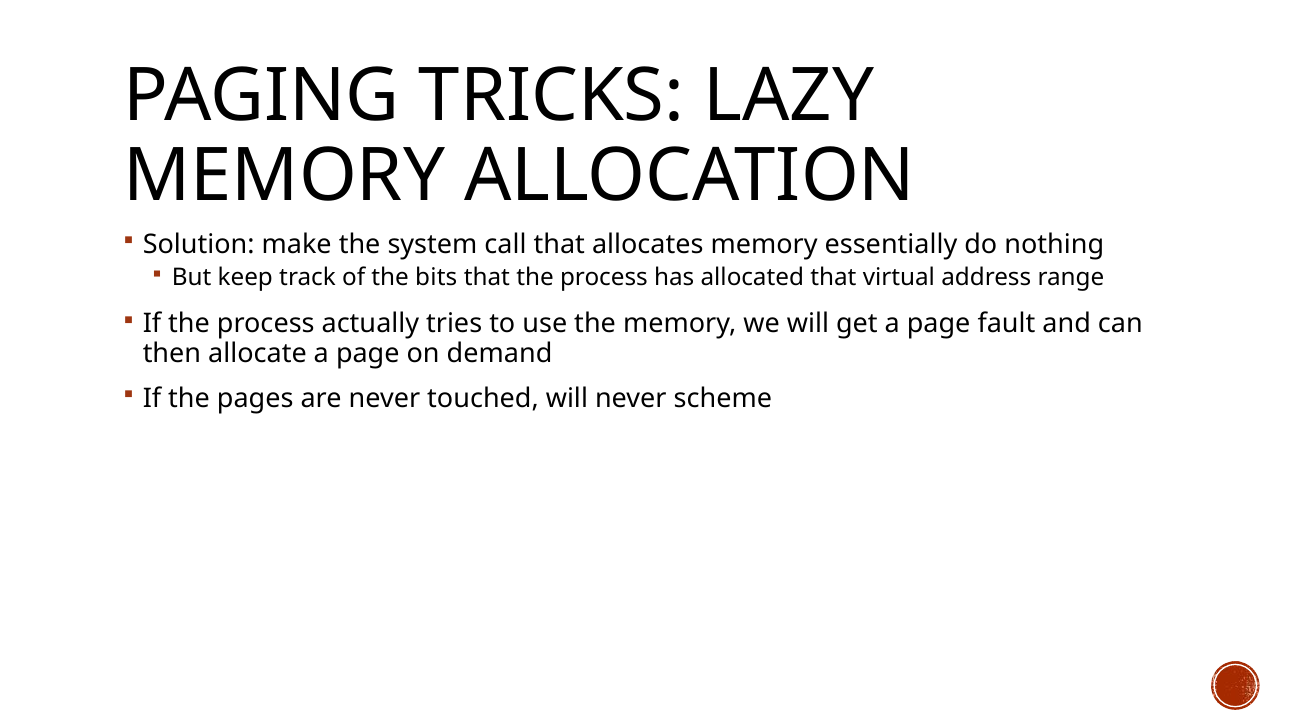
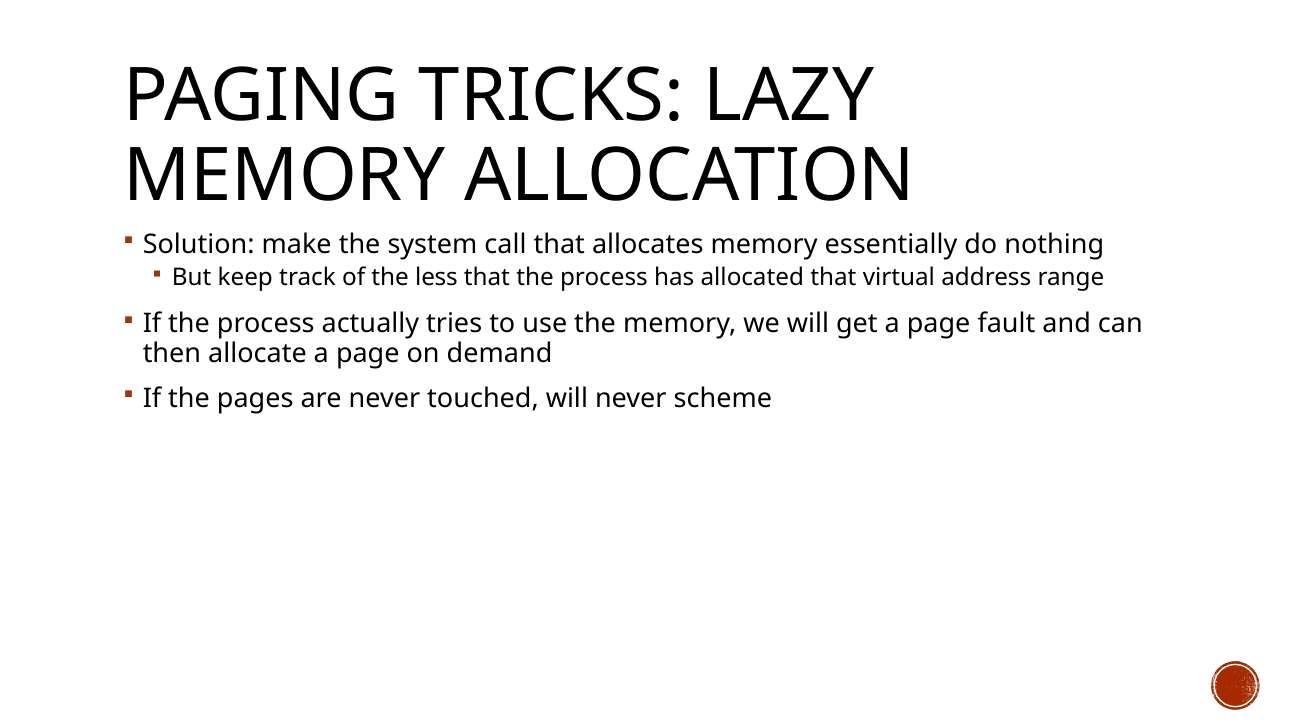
bits: bits -> less (436, 278)
